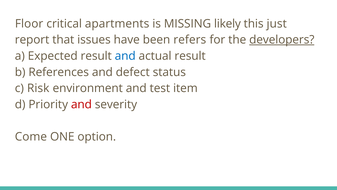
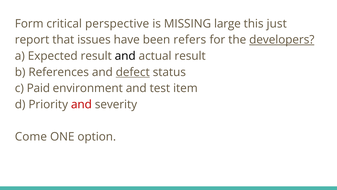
Floor: Floor -> Form (29, 24)
apartments: apartments -> perspective (117, 24)
likely: likely -> large (227, 24)
and colour: blue -> black (125, 56)
defect underline: none -> present (133, 72)
Risk: Risk -> Paid (38, 88)
